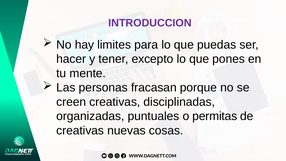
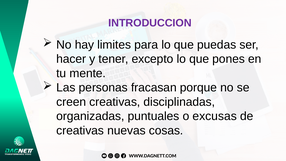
permitas: permitas -> excusas (215, 116)
